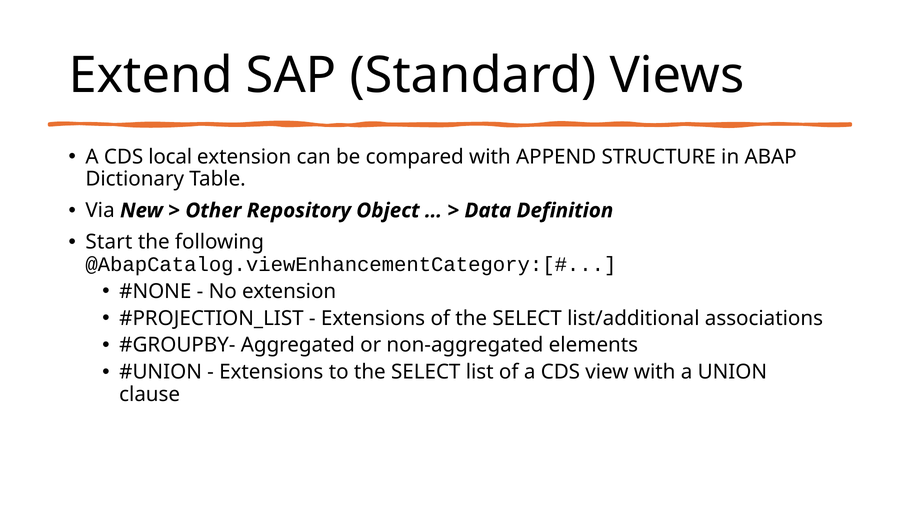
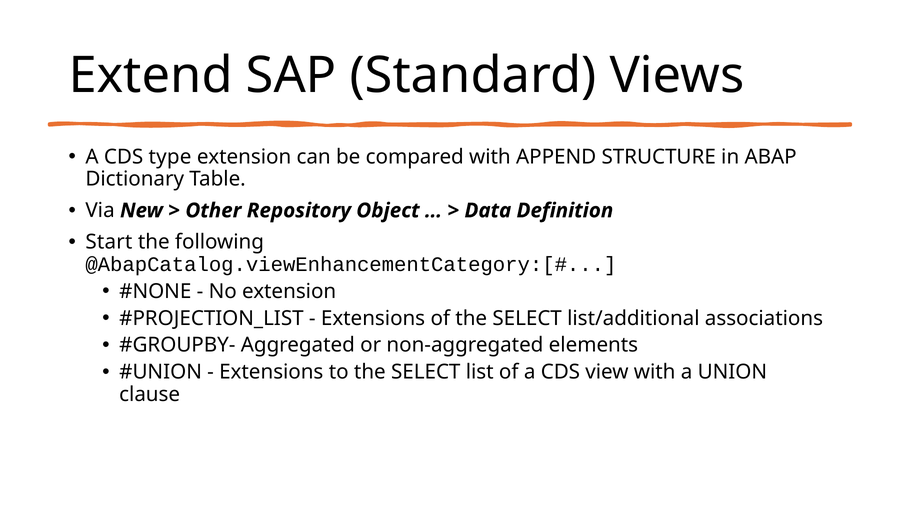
local: local -> type (170, 157)
